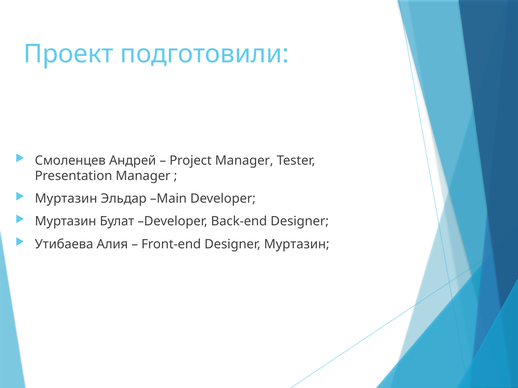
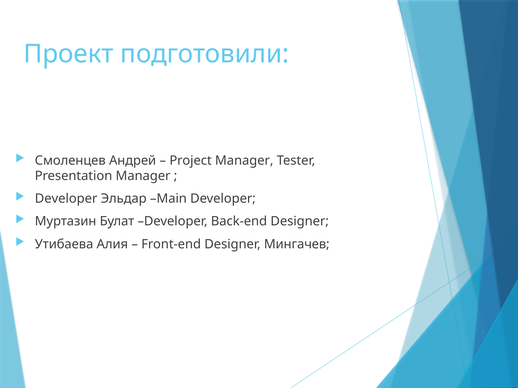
Муртазин: Муртазин -> Developer (66, 199)
Designer Муртазин: Муртазин -> Мингачев (297, 244)
